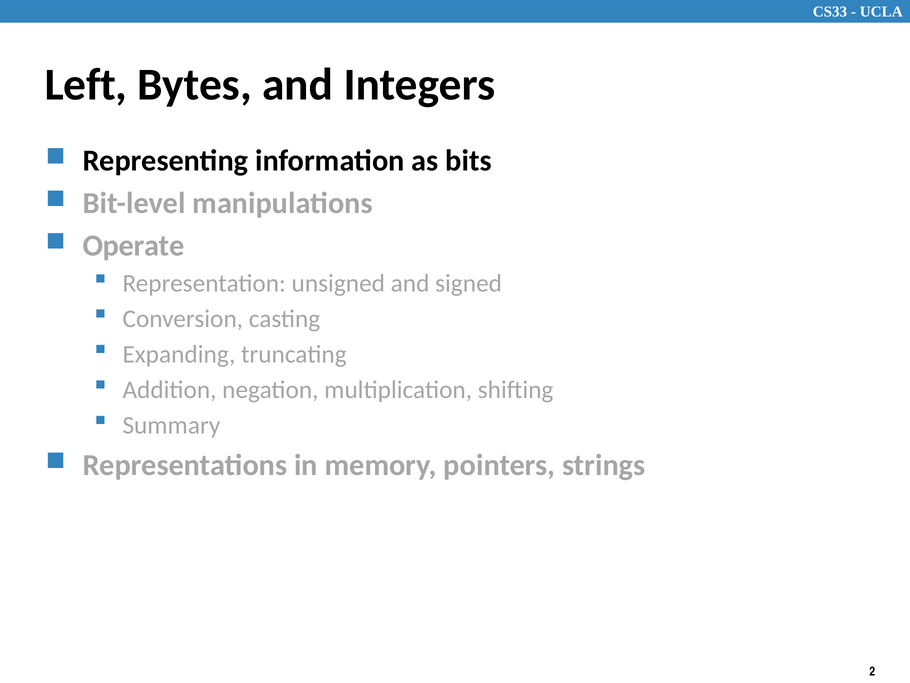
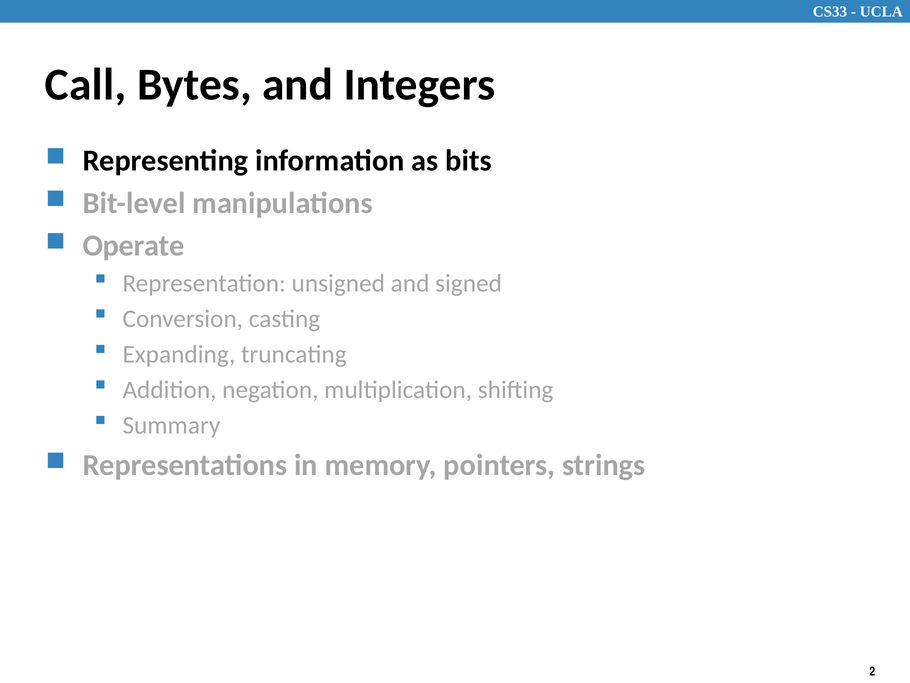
Left: Left -> Call (86, 84)
